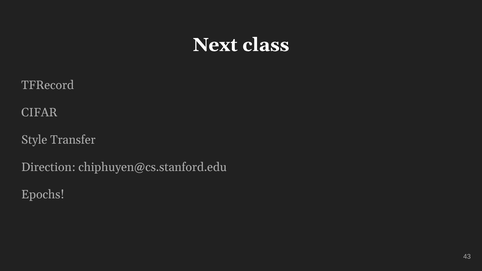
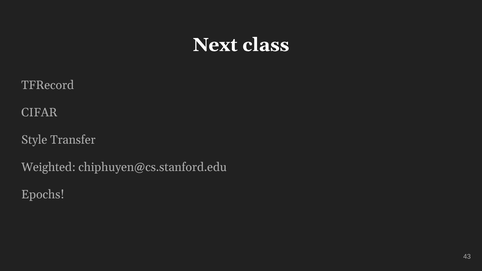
Direction: Direction -> Weighted (48, 167)
